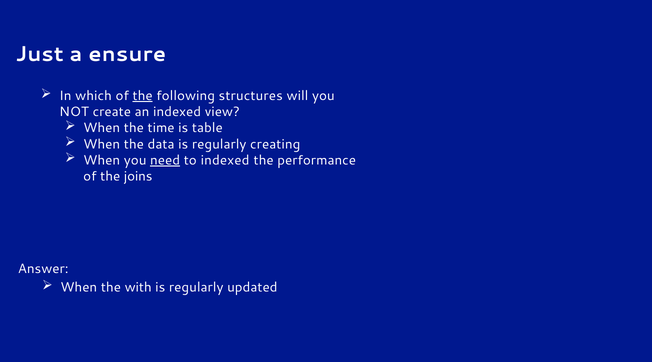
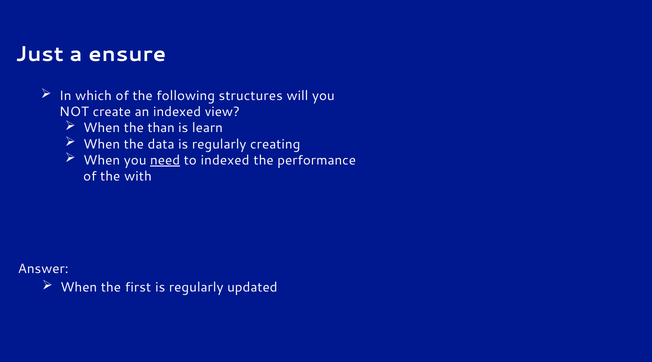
the underline: present -> none (143, 96)
time: time -> than (161, 128)
table: table -> learn (207, 128)
joins: joins -> with (138, 176)
with: with -> first (138, 288)
